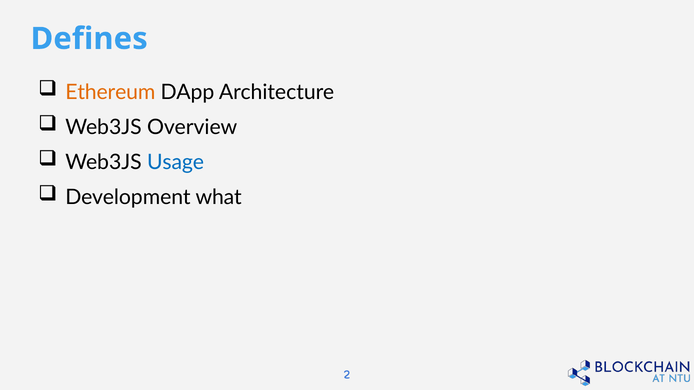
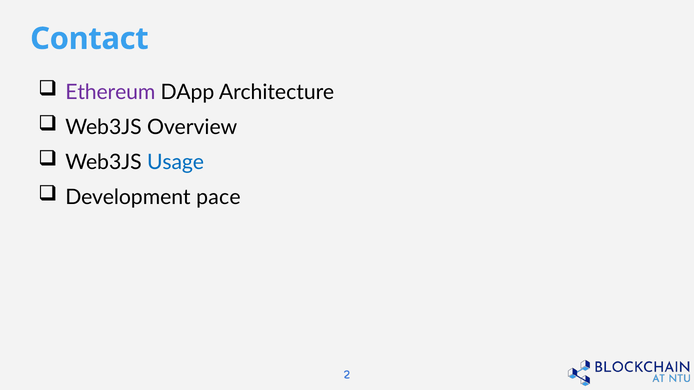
Defines: Defines -> Contact (89, 39)
Ethereum colour: orange -> purple (110, 92)
what: what -> pace (218, 197)
